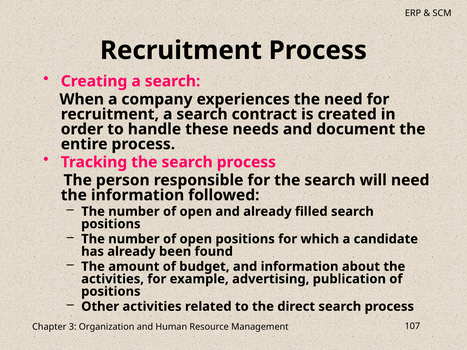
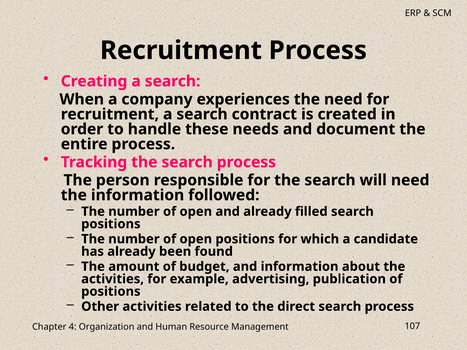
3: 3 -> 4 (73, 327)
